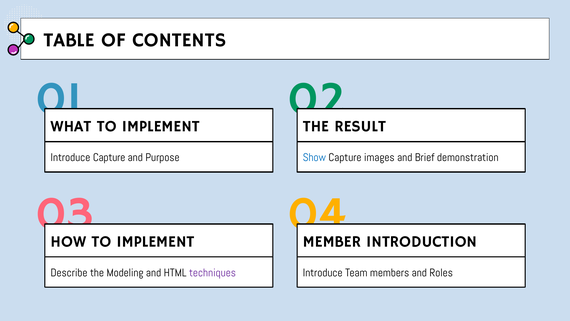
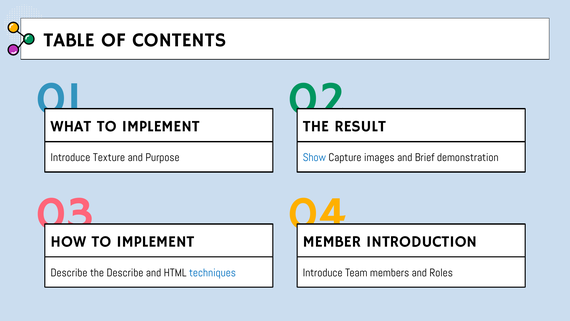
Introduce Capture: Capture -> Texture (109, 157)
the Modeling: Modeling -> Describe (125, 272)
techniques colour: purple -> blue (212, 272)
